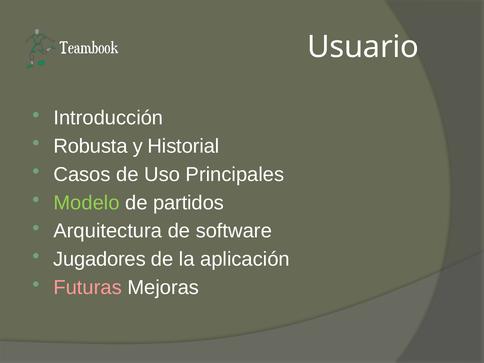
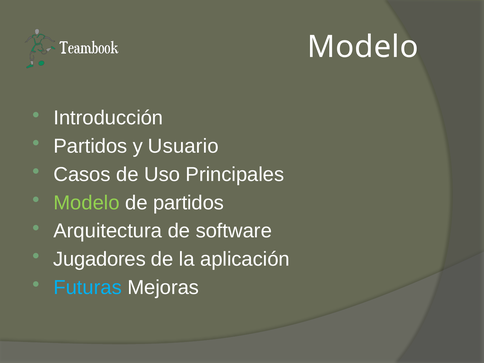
Usuario: Usuario -> Modelo (363, 47)
Robusta: Robusta -> Partidos (90, 146)
Historial: Historial -> Usuario (183, 146)
Futuras colour: pink -> light blue (88, 287)
